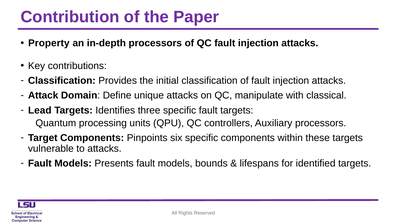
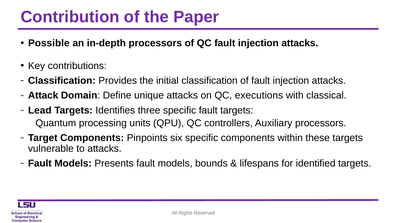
Property: Property -> Possible (49, 43)
manipulate: manipulate -> executions (259, 95)
